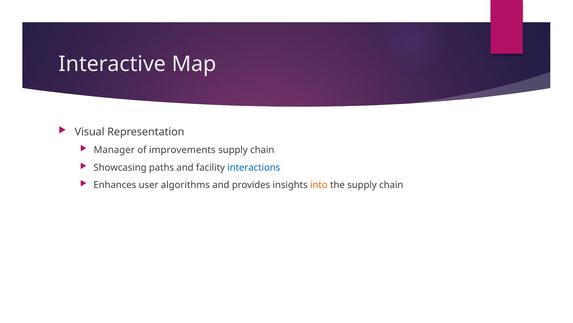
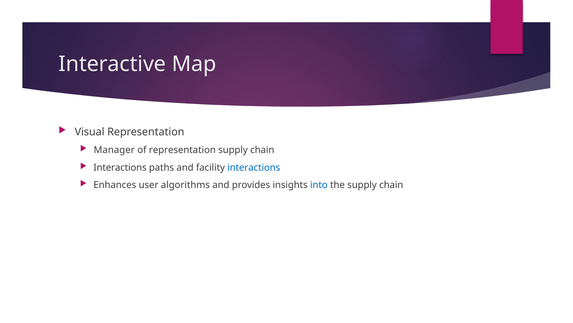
of improvements: improvements -> representation (182, 150)
Showcasing: Showcasing -> Interactions (120, 167)
into colour: orange -> blue (319, 185)
